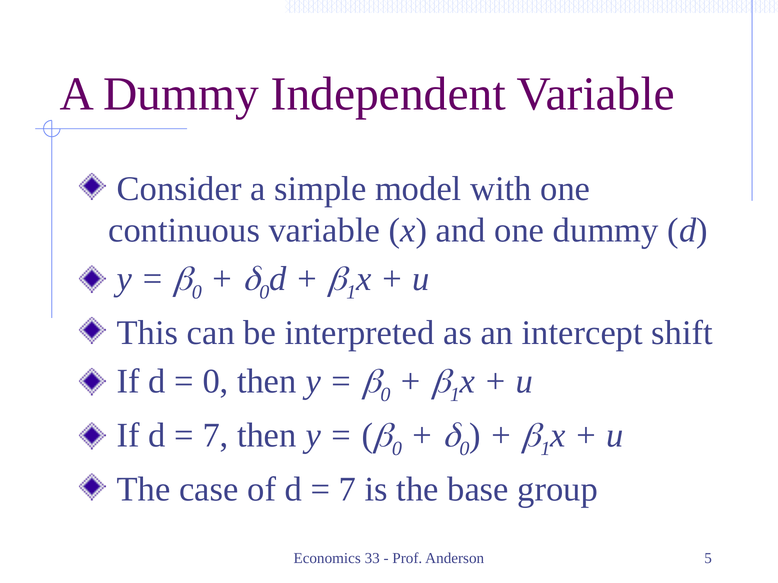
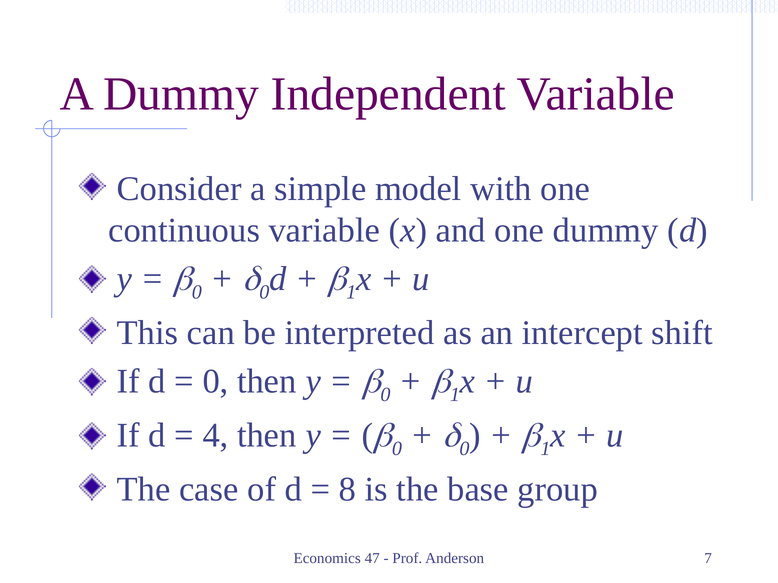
7: 7 -> 4 (215, 436)
7: 7 -> 8 (347, 490)
33: 33 -> 47 (372, 559)
5: 5 -> 7 (708, 559)
